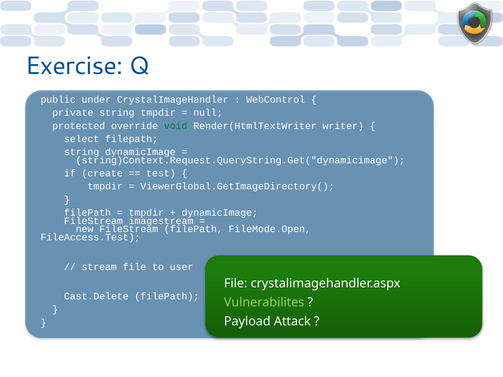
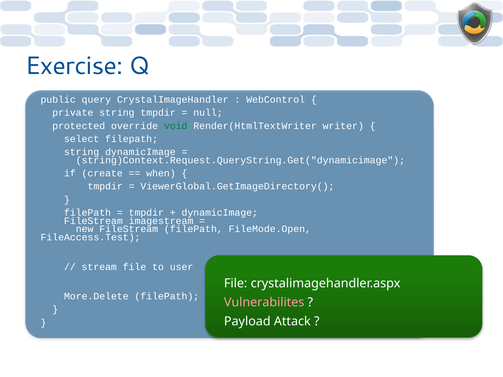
under: under -> query (96, 100)
test: test -> when (161, 173)
Cast.Delete: Cast.Delete -> More.Delete (96, 297)
Vulnerabilites colour: light green -> pink (264, 303)
